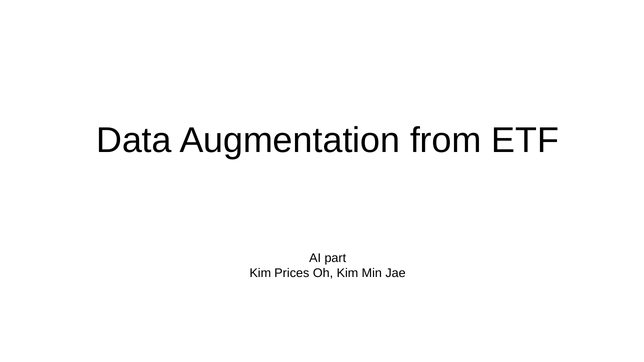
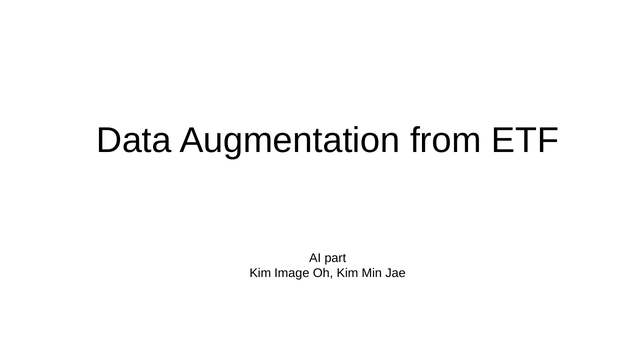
Prices: Prices -> Image (292, 273)
